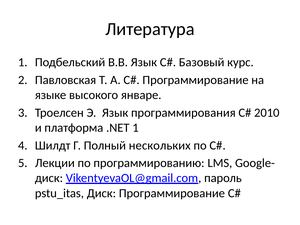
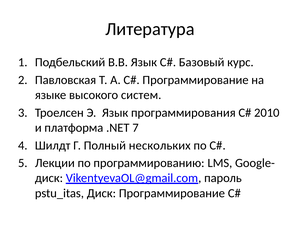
январе: январе -> систем (141, 95)
.NET 1: 1 -> 7 (135, 128)
